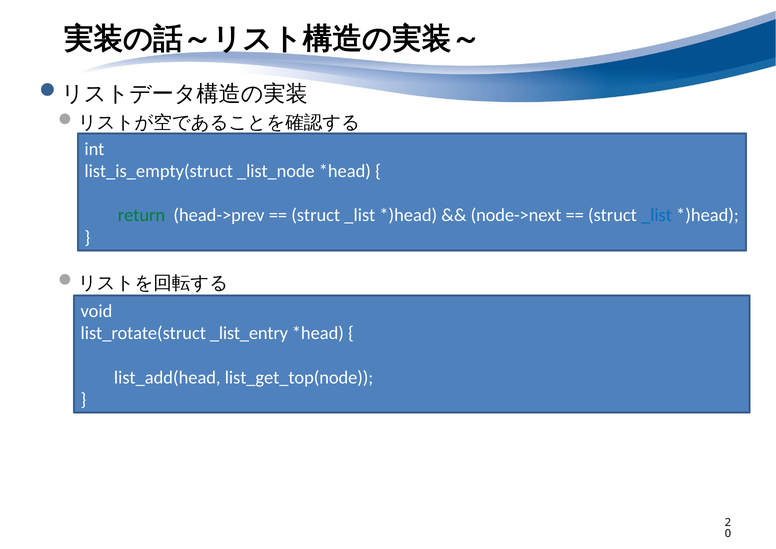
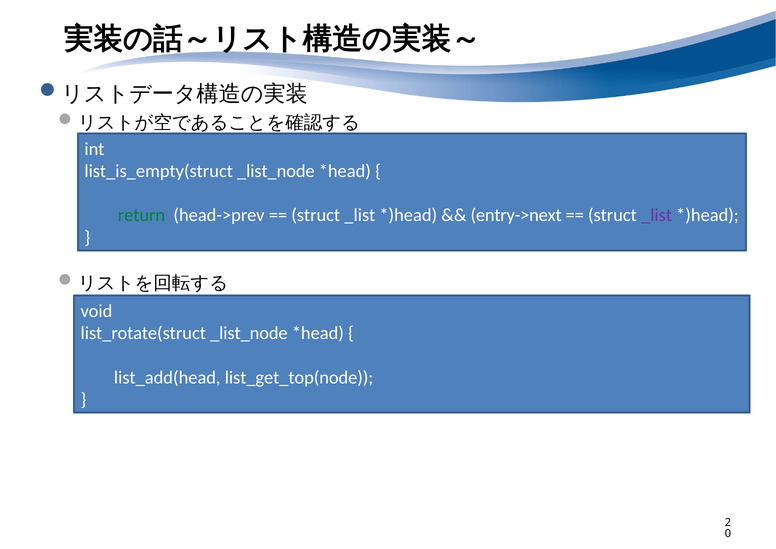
node->next: node->next -> entry->next (516, 215)
_list colour: blue -> purple (657, 215)
list_rotate(struct _list_entry: _list_entry -> _list_node (249, 333)
